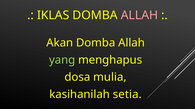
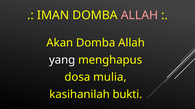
IKLAS: IKLAS -> IMAN (53, 15)
yang colour: light green -> white (62, 60)
setia: setia -> bukti (127, 95)
